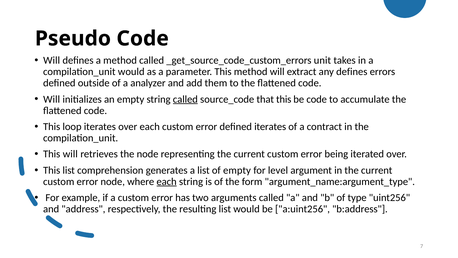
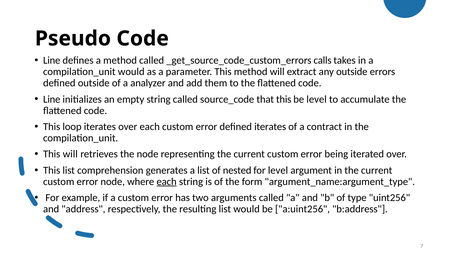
Will: Will -> Line (52, 60)
unit: unit -> calls (323, 60)
any defines: defines -> outside (352, 72)
Will: Will -> Line (52, 99)
called underline: present -> none (185, 99)
be code: code -> level (317, 99)
of empty: empty -> nested (237, 170)
